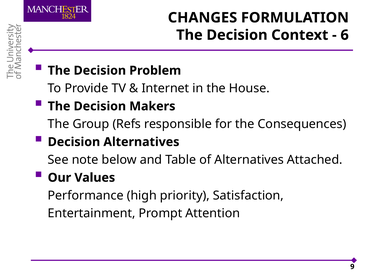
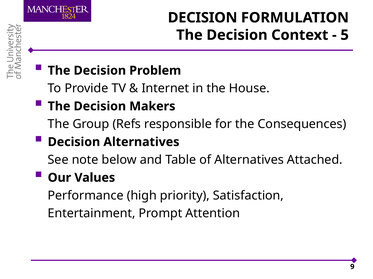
CHANGES: CHANGES -> DECISION (203, 18)
6: 6 -> 5 (345, 35)
